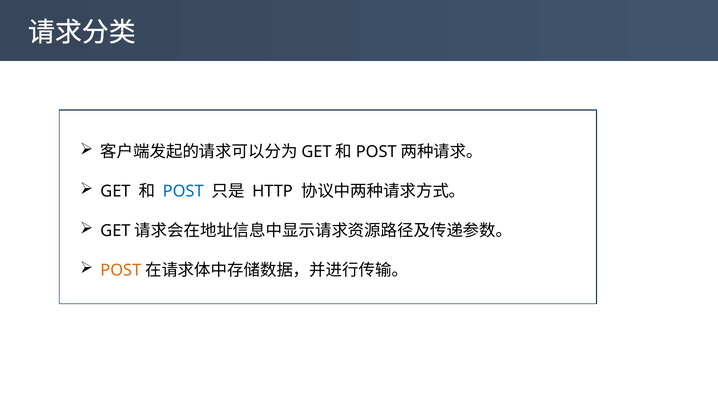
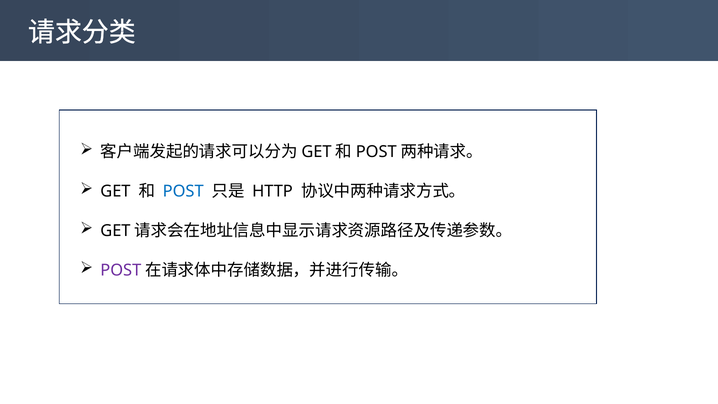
POST colour: orange -> purple (121, 270)
